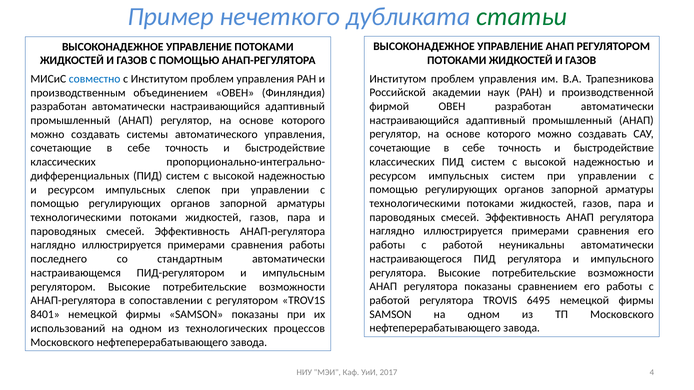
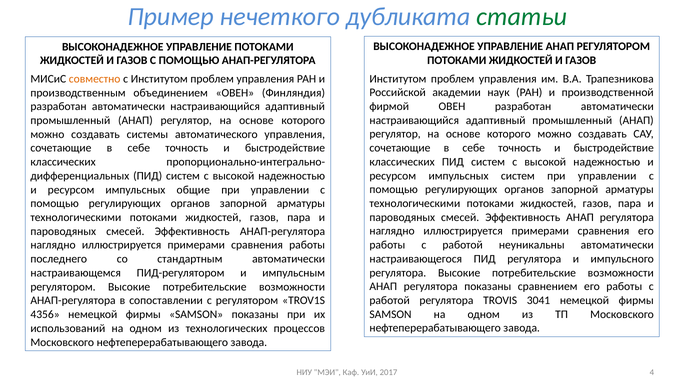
совместно colour: blue -> orange (95, 79)
слепок: слепок -> общие (193, 190)
6495: 6495 -> 3041 (539, 301)
8401: 8401 -> 4356 (45, 315)
